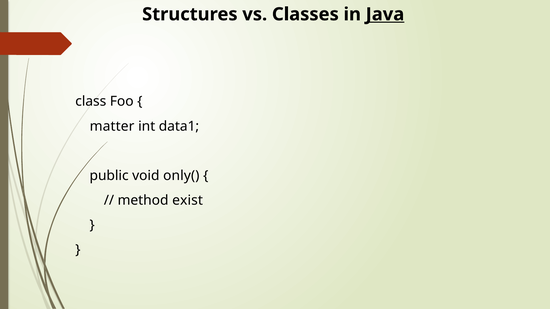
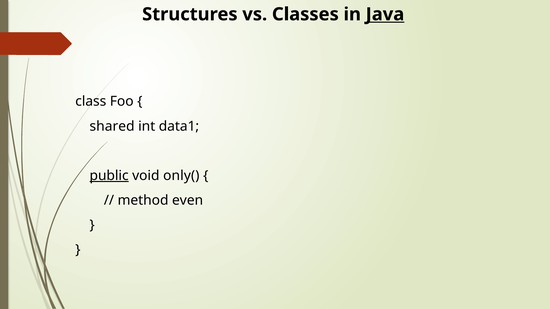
matter: matter -> shared (112, 126)
public underline: none -> present (109, 176)
exist: exist -> even (188, 201)
